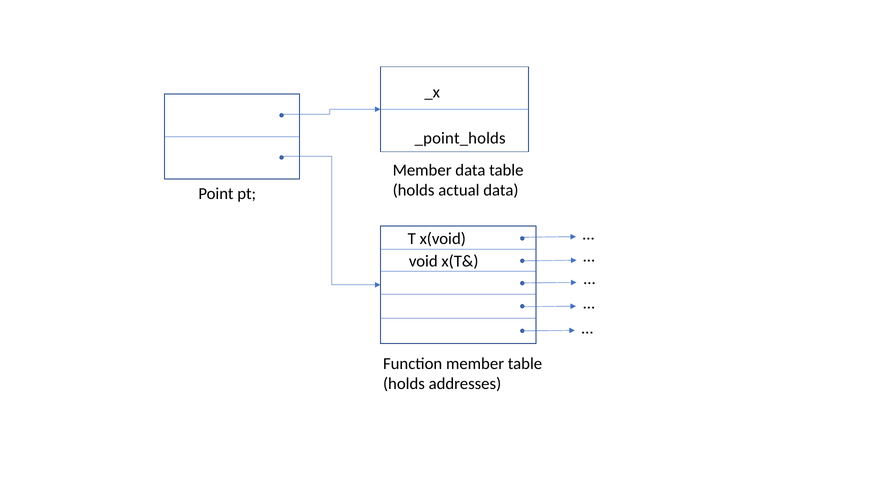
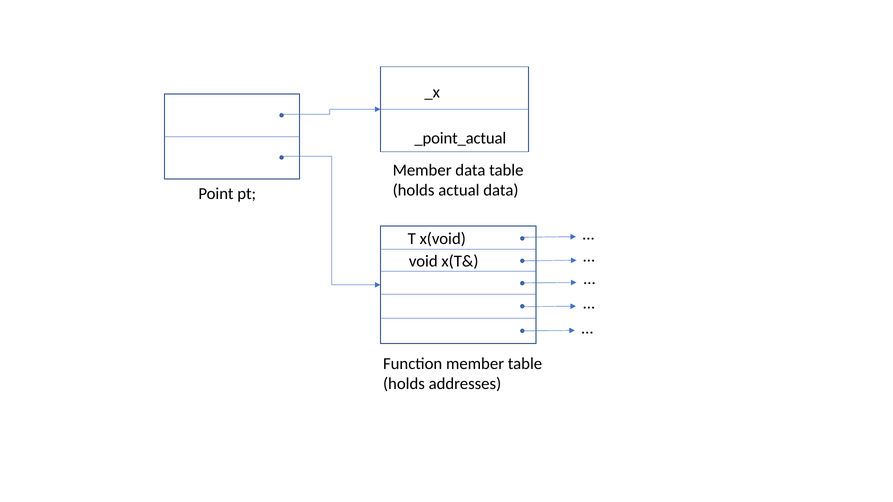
_point_holds: _point_holds -> _point_actual (460, 138)
